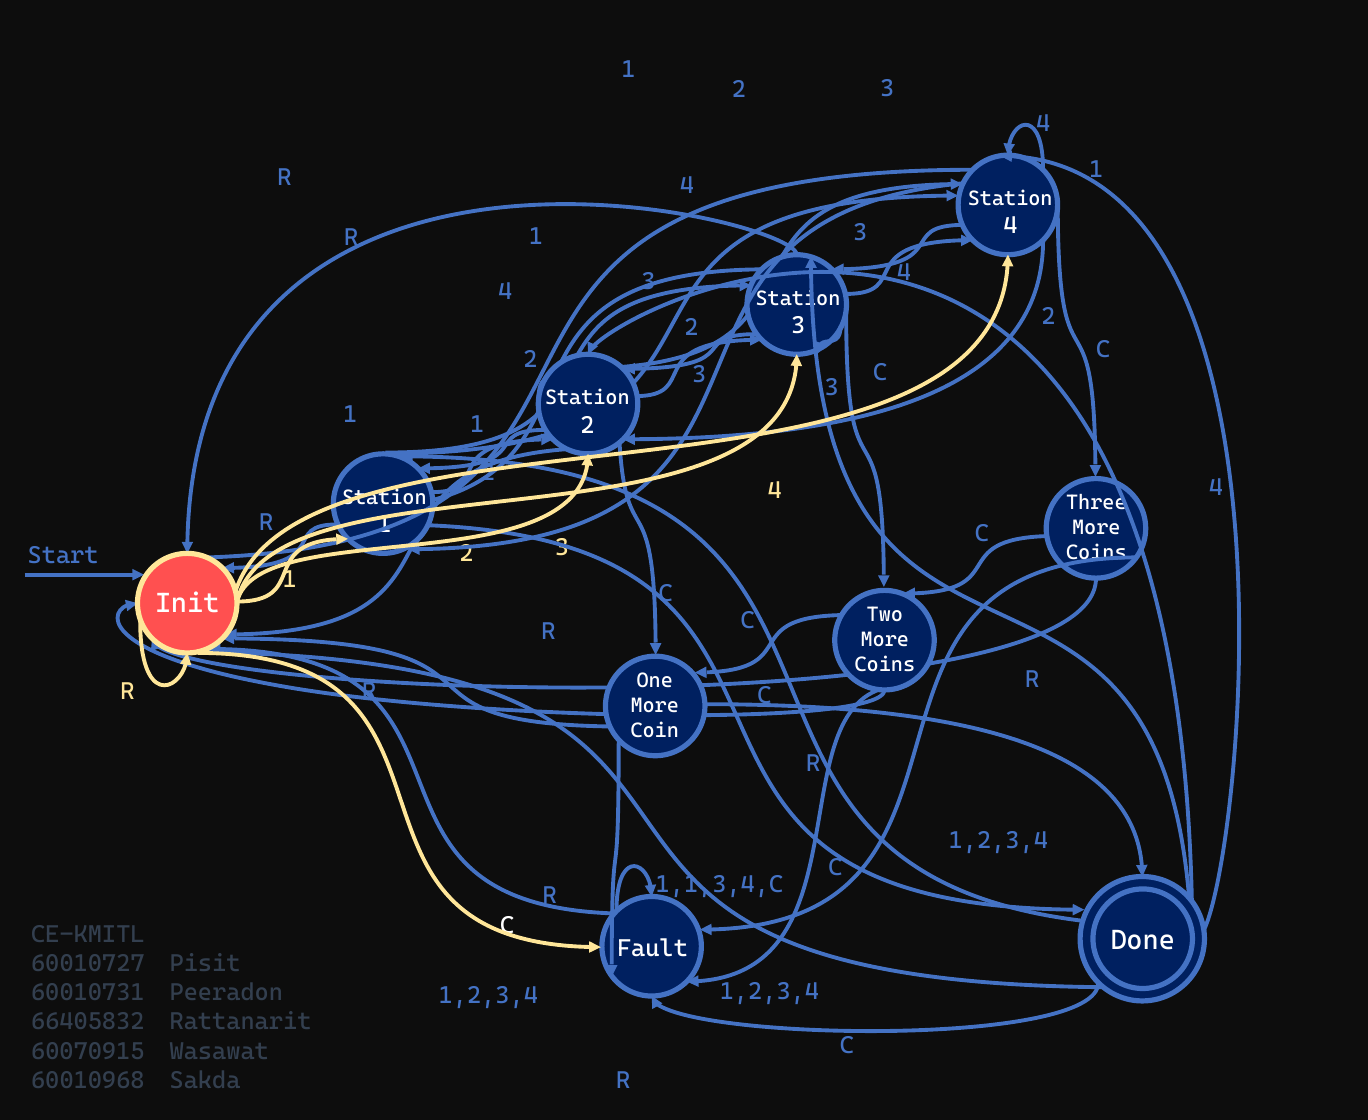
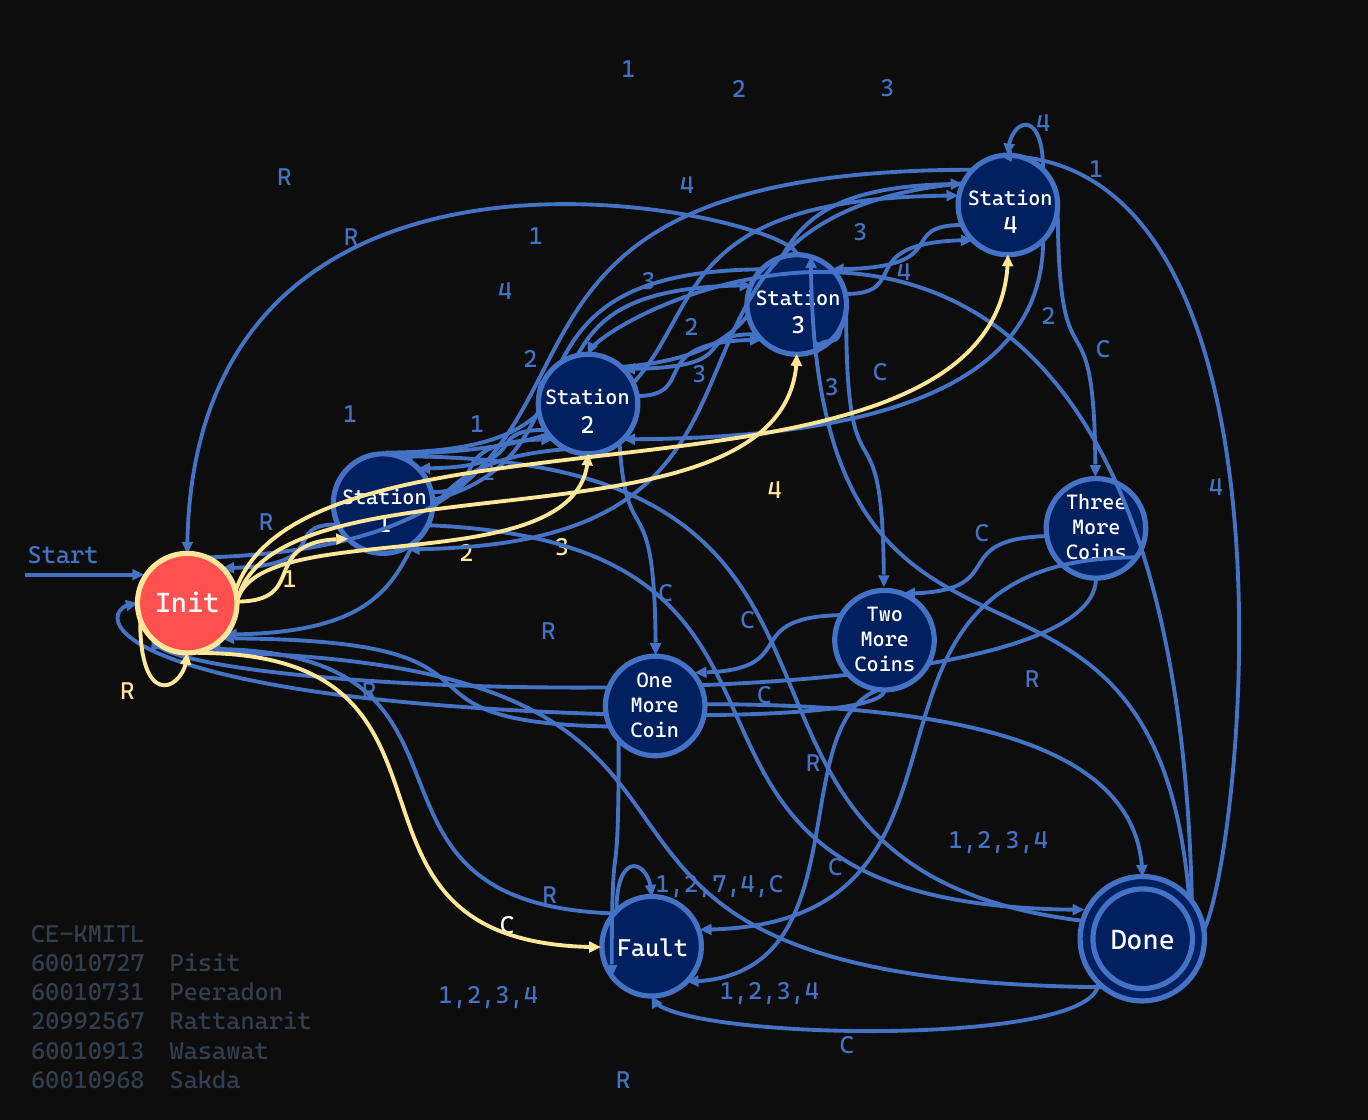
1,1,3,4,C: 1,1,3,4,C -> 1,2,7,4,C (719, 884)
66405832: 66405832 -> 20992567 (88, 1021)
60070915: 60070915 -> 60010913 (88, 1050)
